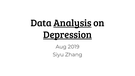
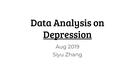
Analysis underline: present -> none (72, 23)
